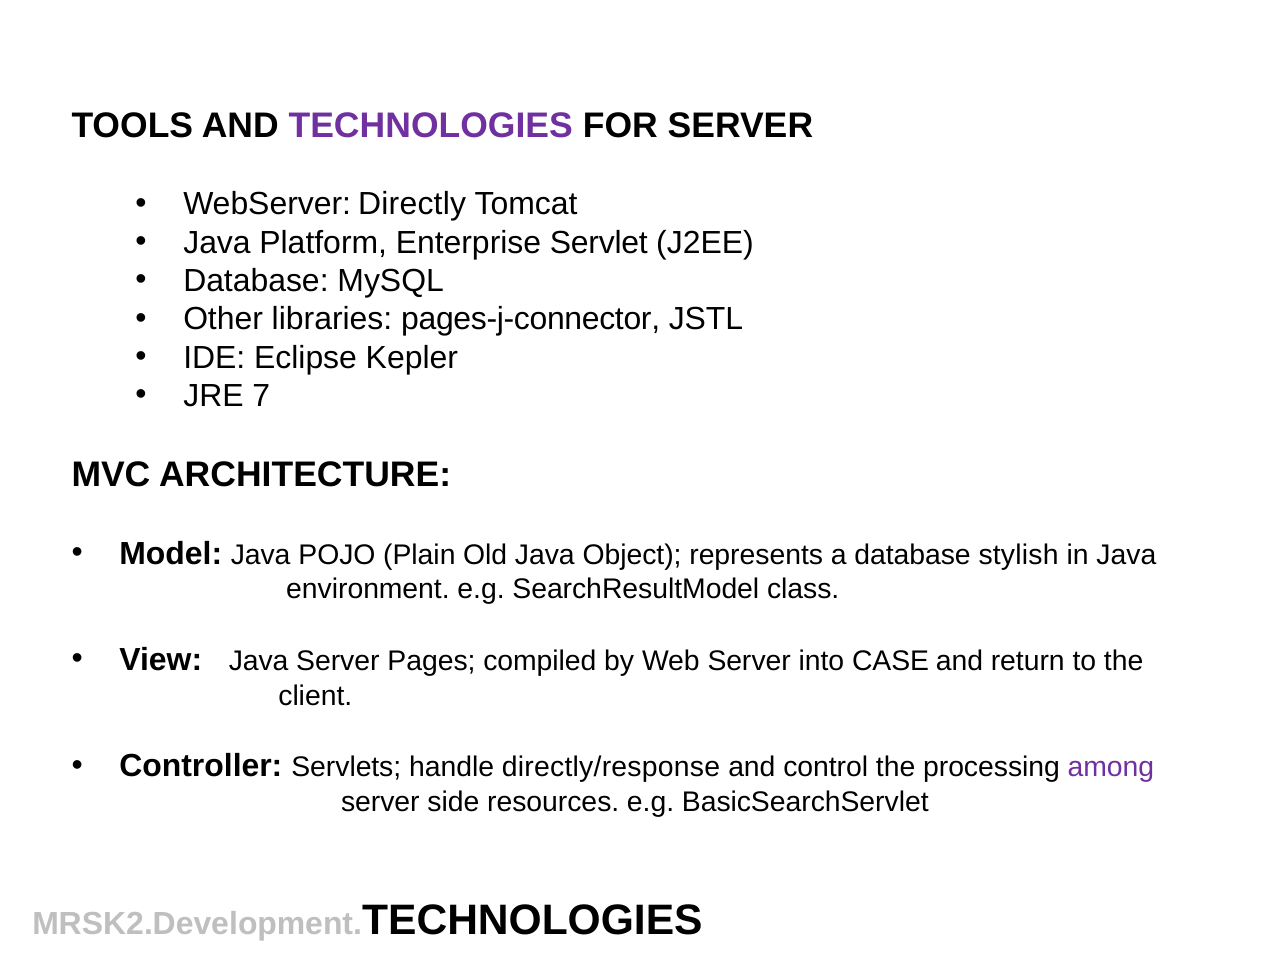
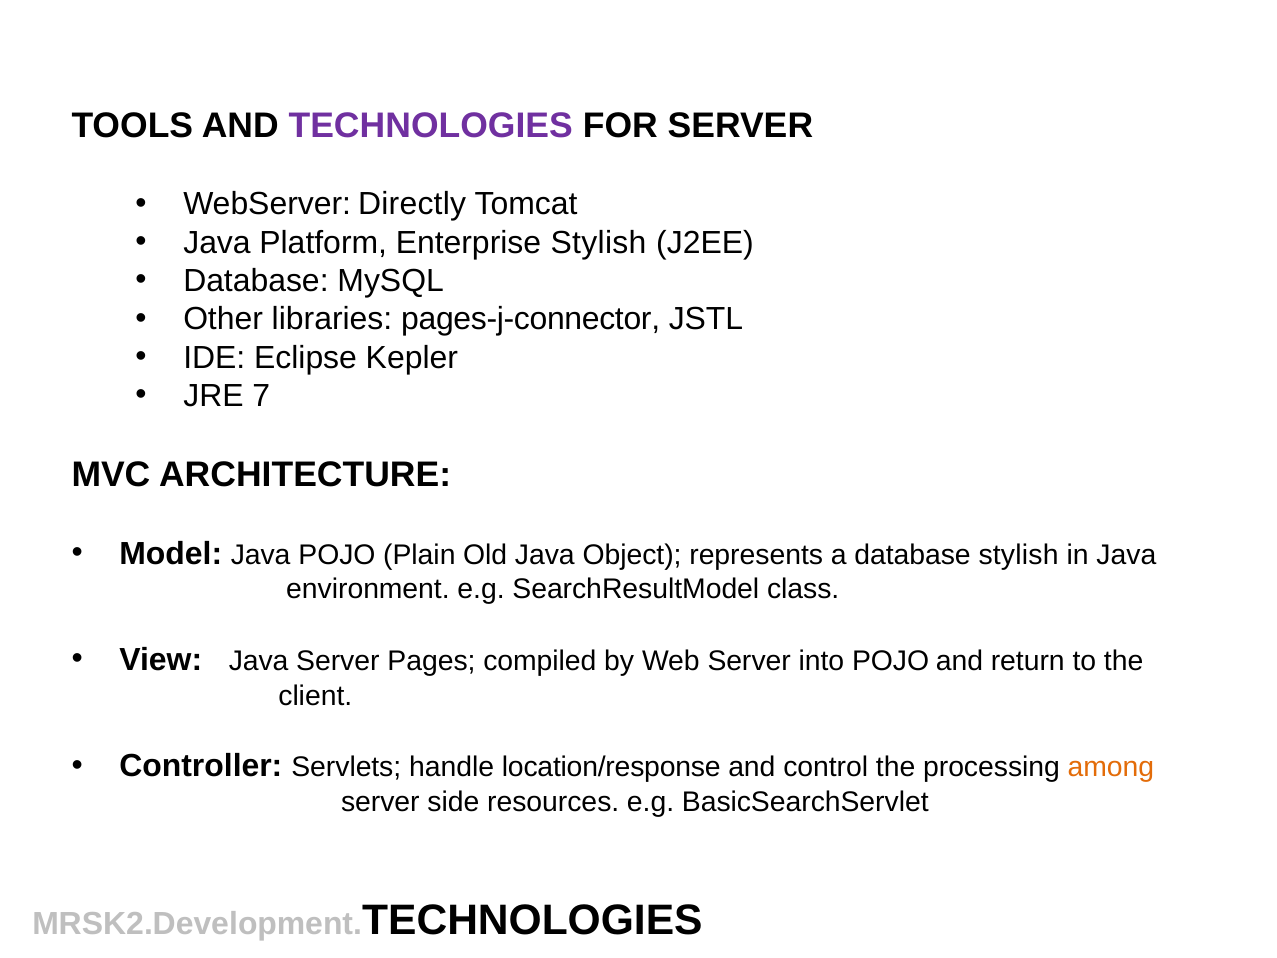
Enterprise Servlet: Servlet -> Stylish (599, 243)
into CASE: CASE -> POJO (891, 661)
directly/response: directly/response -> location/response (611, 767)
among colour: purple -> orange (1111, 767)
